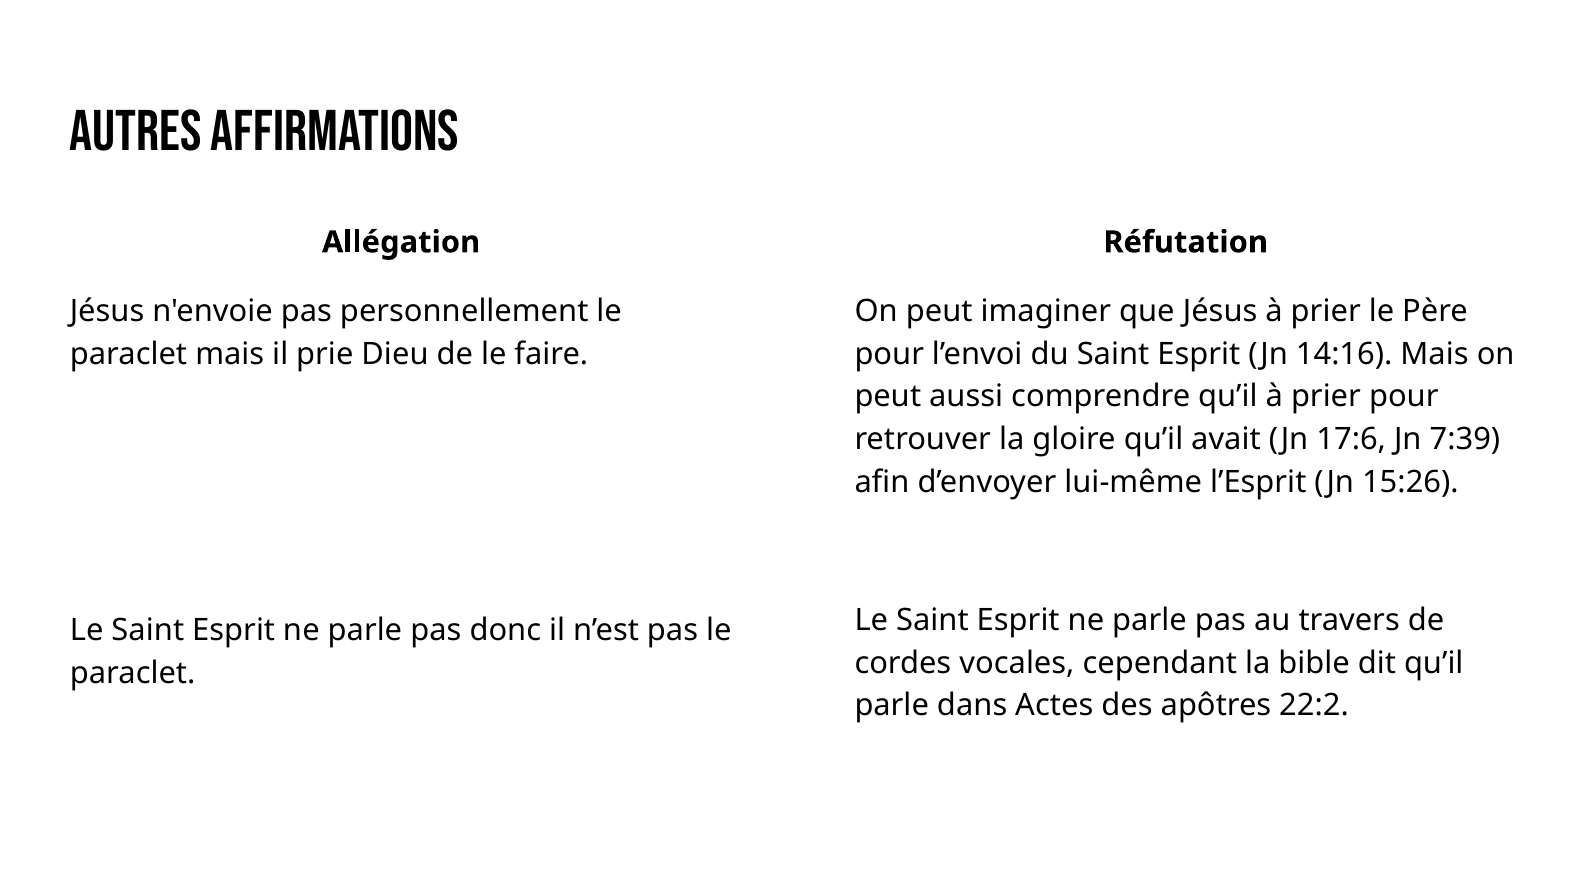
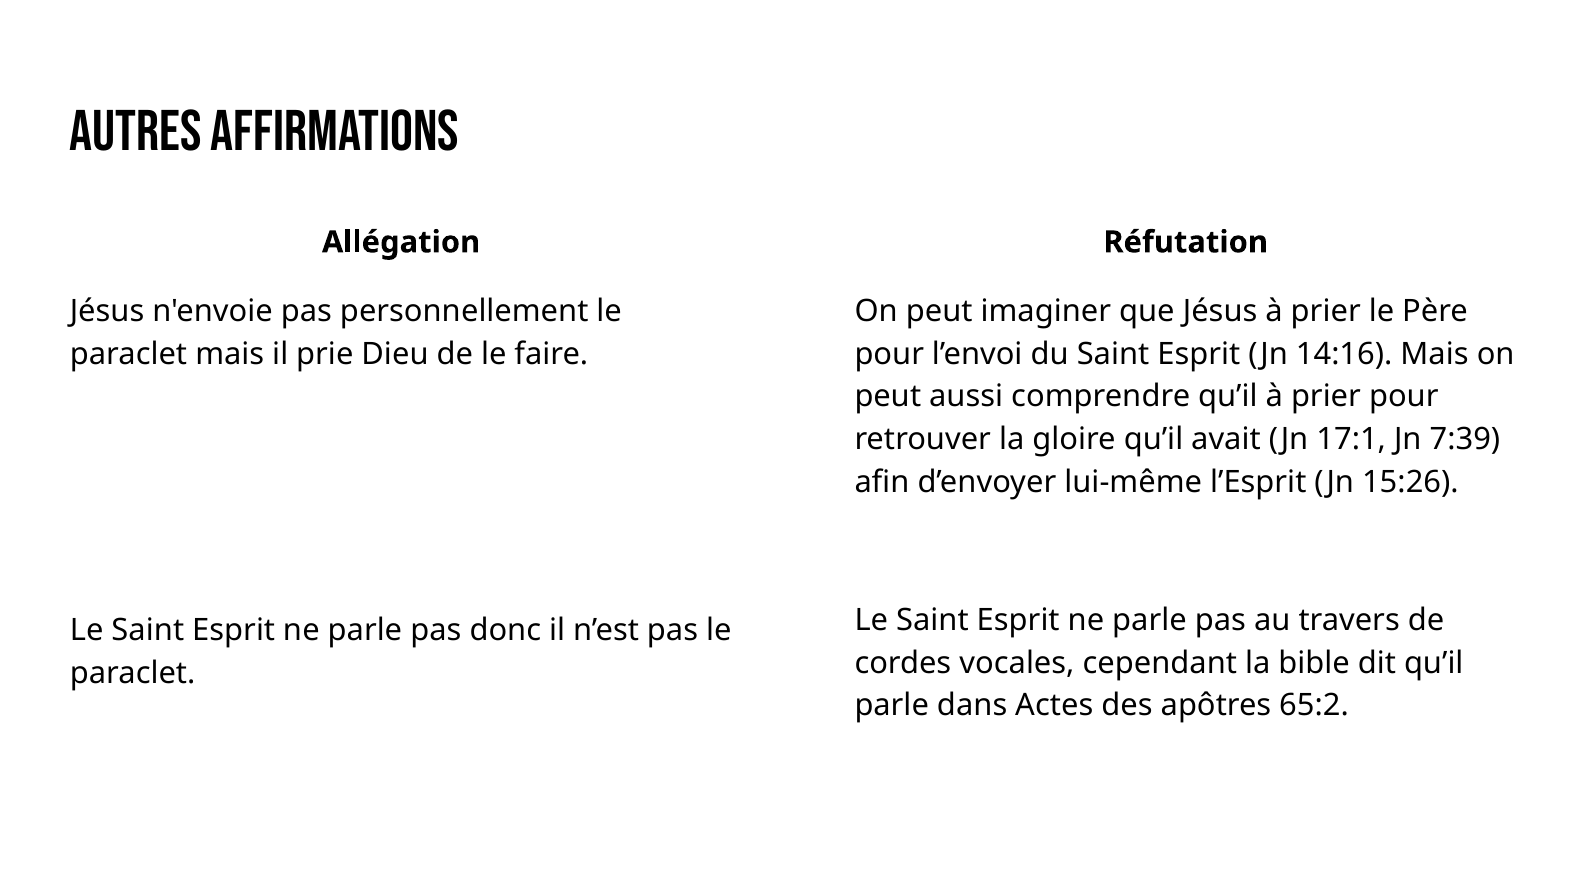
17:6: 17:6 -> 17:1 (1351, 439)
22:2: 22:2 -> 65:2 (1314, 706)
